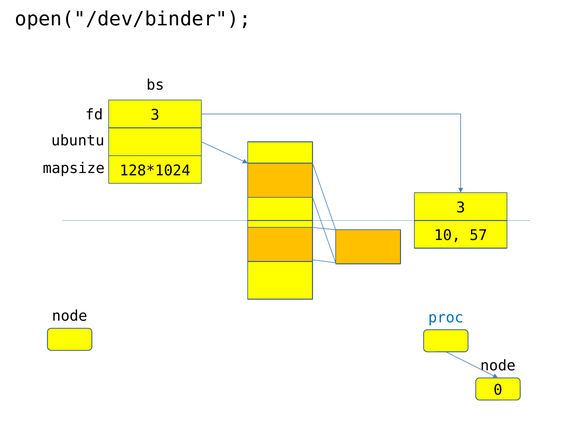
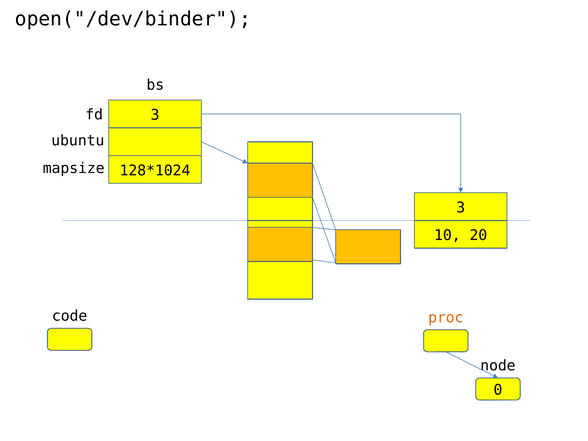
57: 57 -> 20 (478, 235)
node: node -> code (70, 316)
proc colour: blue -> orange (446, 318)
